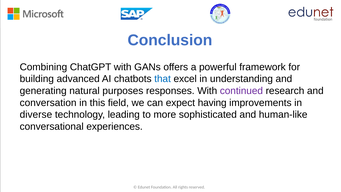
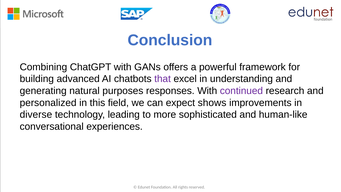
that colour: blue -> purple (163, 79)
conversation: conversation -> personalized (48, 103)
having: having -> shows (212, 103)
